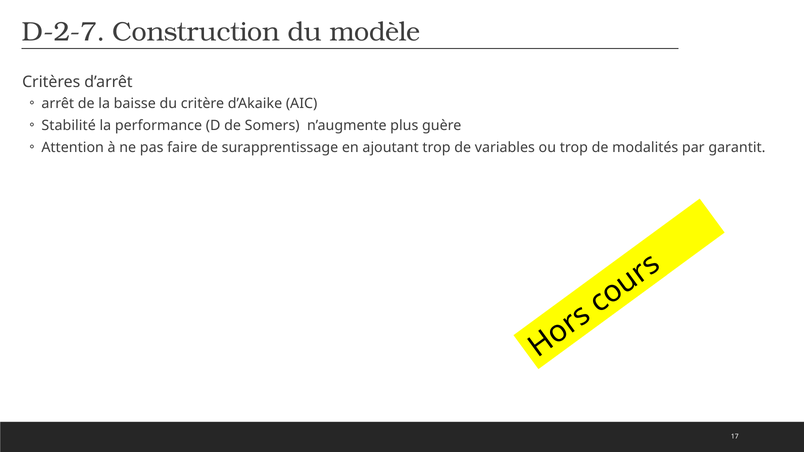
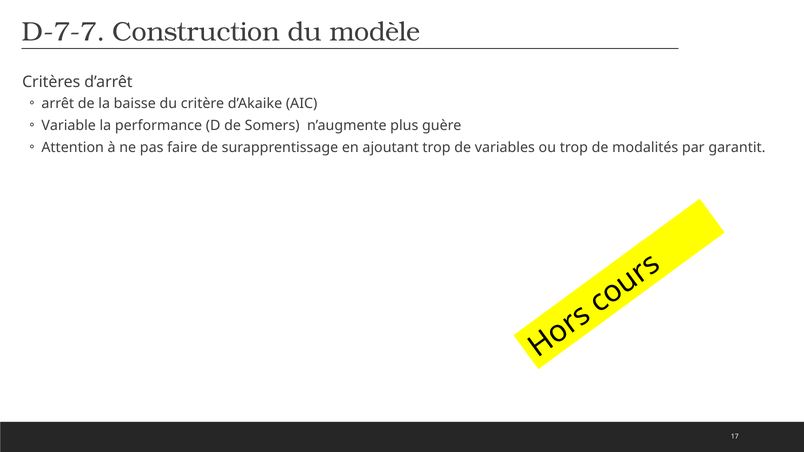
D-2-7: D-2-7 -> D-7-7 (64, 32)
Stabilité: Stabilité -> Variable (69, 126)
